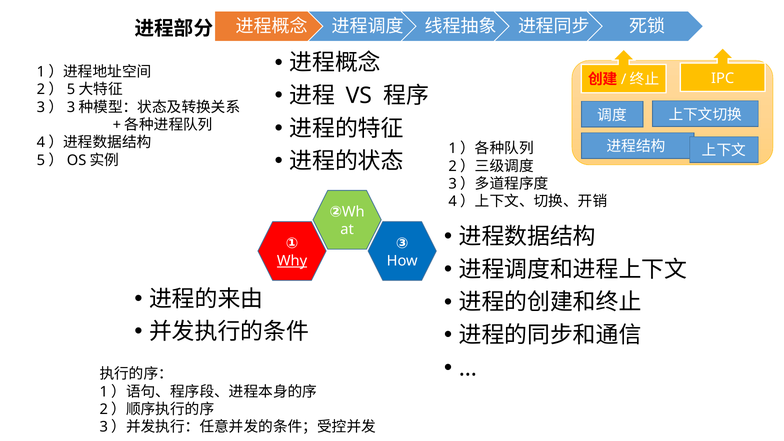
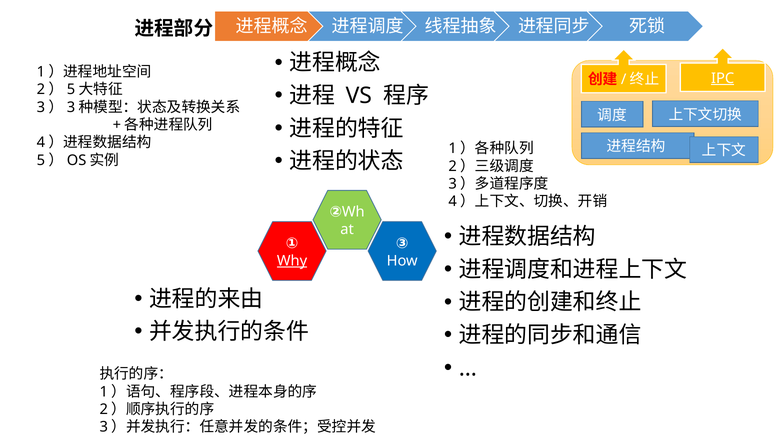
IPC underline: none -> present (723, 78)
